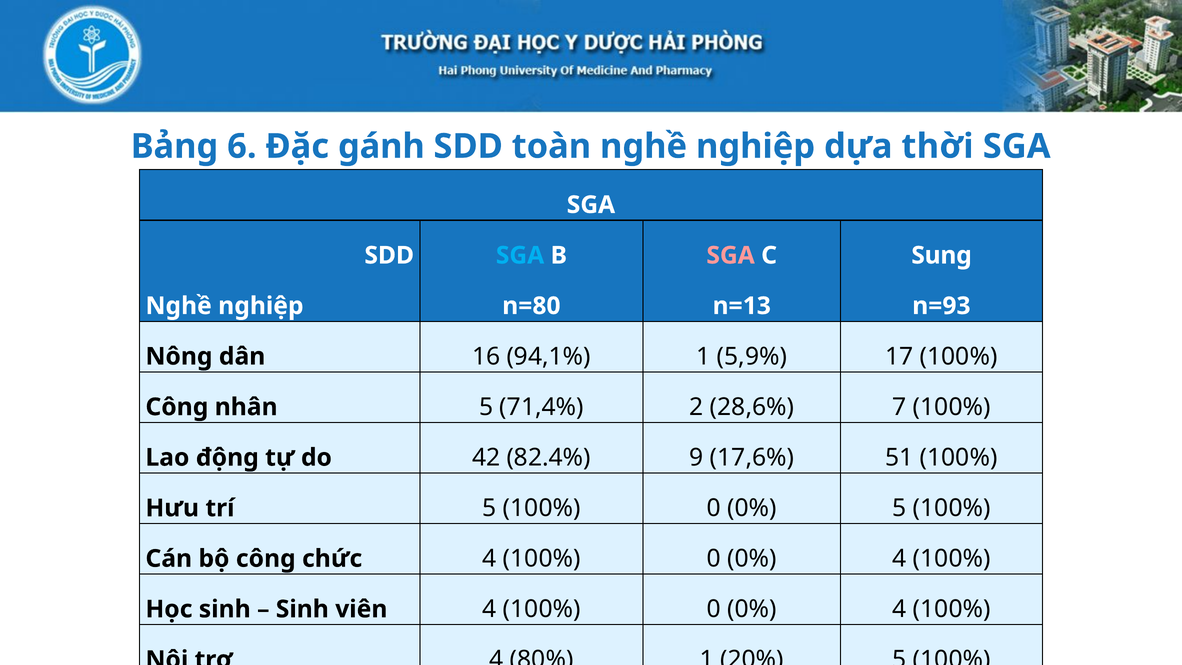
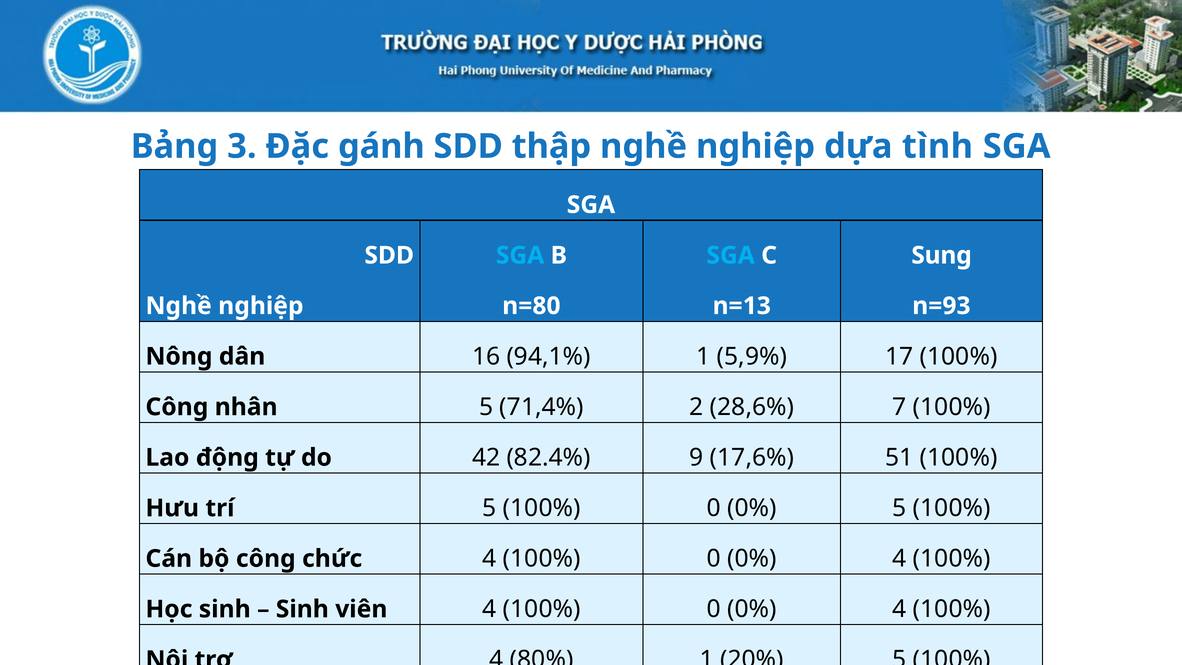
6: 6 -> 3 (242, 146)
toàn: toàn -> thập (551, 146)
thời: thời -> tình (937, 146)
SGA colour: pink -> light blue (731, 255)
